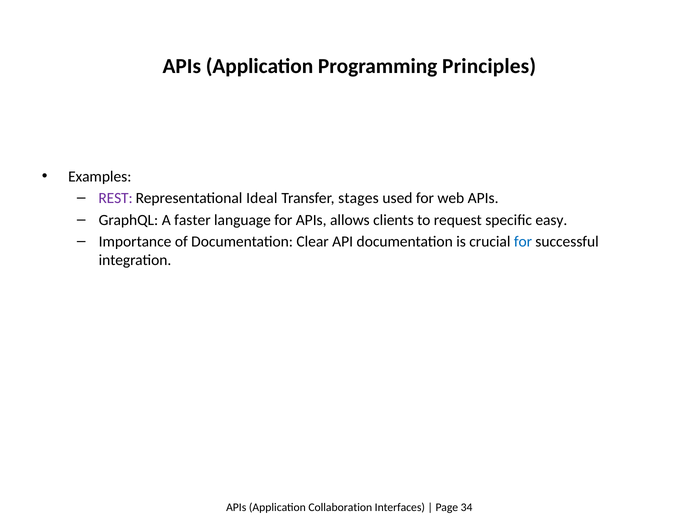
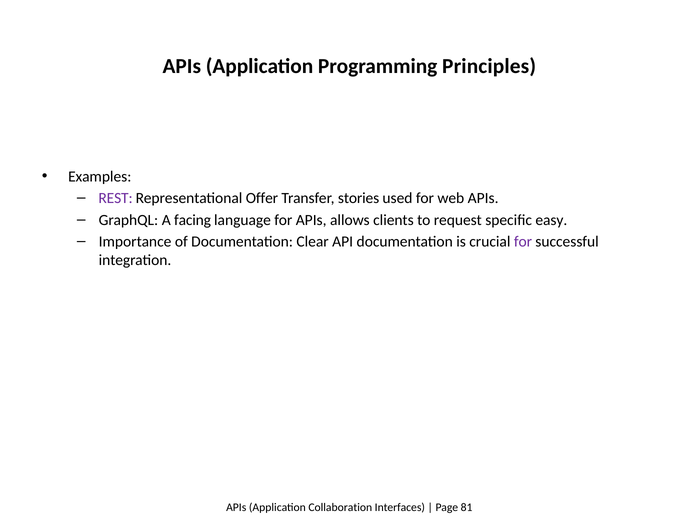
Ideal: Ideal -> Offer (262, 198)
stages: stages -> stories (359, 198)
faster: faster -> facing (193, 220)
for colour: blue -> purple (523, 242)
34: 34 -> 81 (467, 508)
